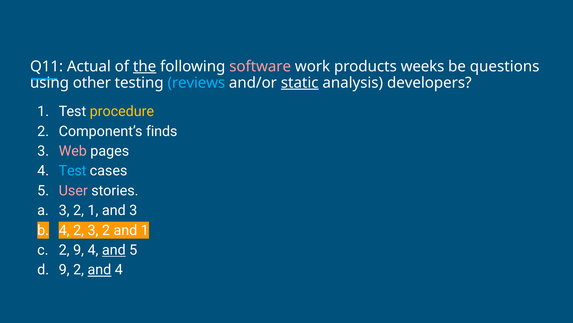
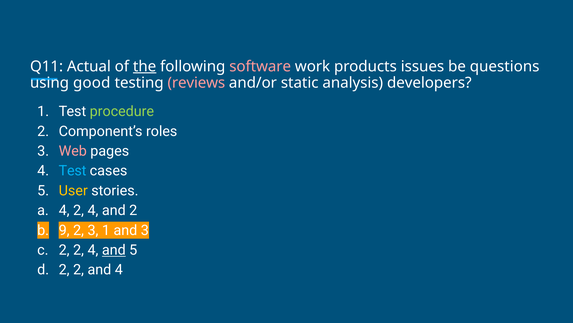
weeks: weeks -> issues (422, 66)
other: other -> good (92, 83)
reviews colour: light blue -> pink (196, 83)
static underline: present -> none (300, 83)
procedure colour: yellow -> light green (122, 111)
finds: finds -> roles (162, 131)
User colour: pink -> yellow (73, 190)
3: 3 -> 4 (64, 210)
1: 1 -> 4 (93, 210)
and 3: 3 -> 2 (133, 210)
4: 4 -> 9 (64, 230)
2 3 2: 2 -> 1 (106, 230)
and 1: 1 -> 3 (145, 230)
9: 9 -> 2 (79, 250)
9: 9 -> 2 (64, 269)
and underline: present -> none (99, 269)
